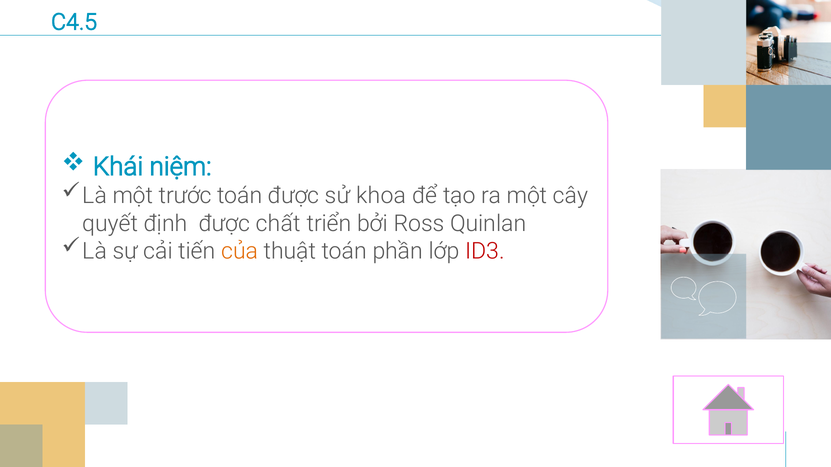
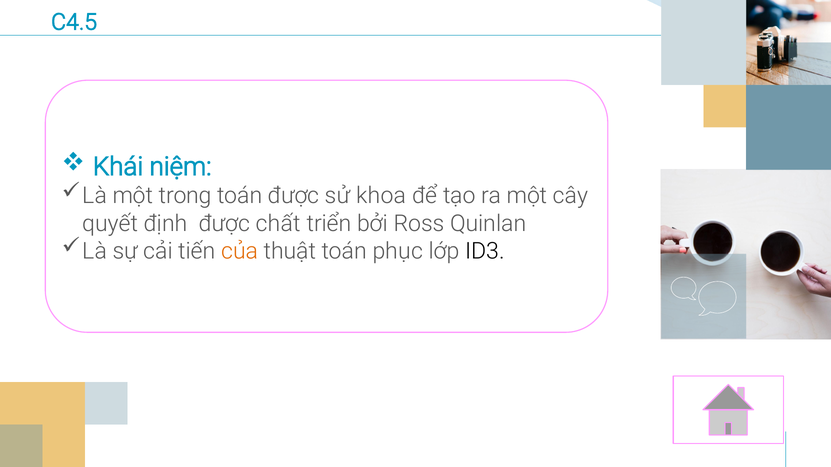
trước: trước -> trong (185, 196)
phần: phần -> phục (398, 251)
ID3 colour: red -> black (485, 251)
